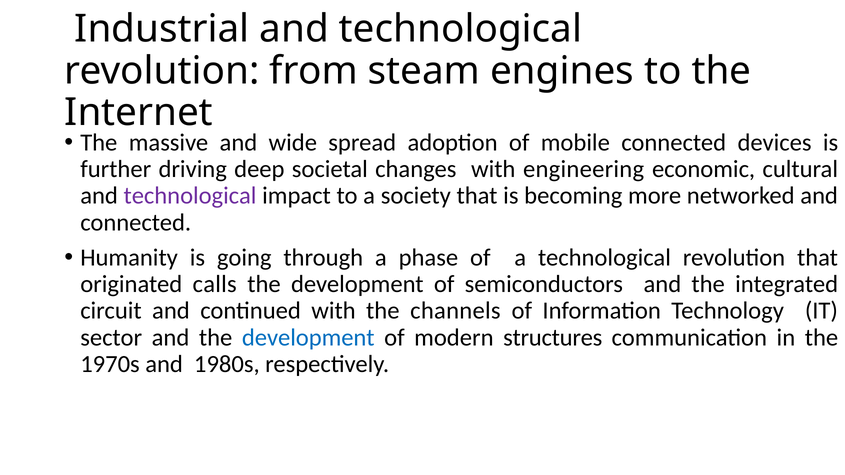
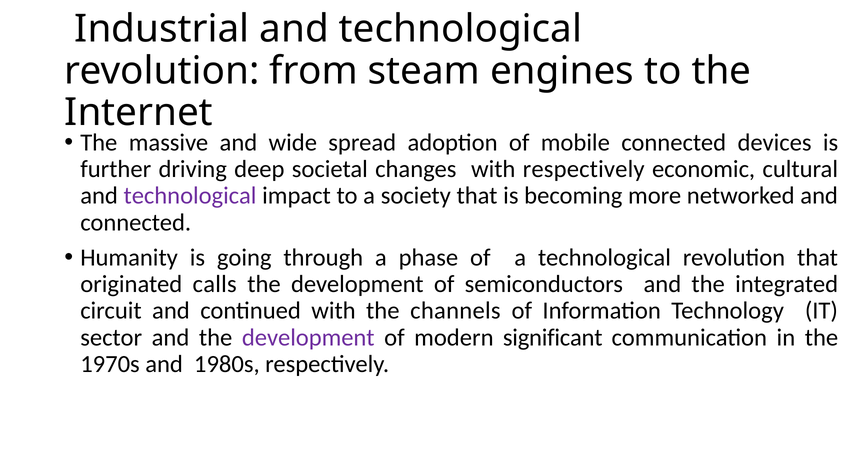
with engineering: engineering -> respectively (584, 169)
development colour: blue -> purple (308, 338)
structures: structures -> significant (553, 338)
